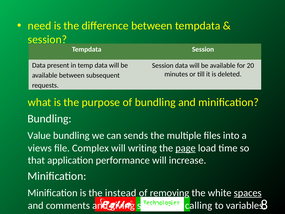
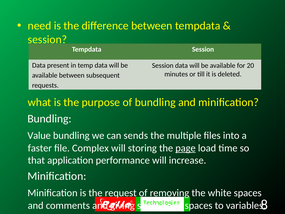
views: views -> faster (40, 148)
writing: writing -> storing (142, 148)
instead: instead -> request (121, 193)
spaces underline: present -> none (248, 193)
hand calling: calling -> spaces (199, 205)
